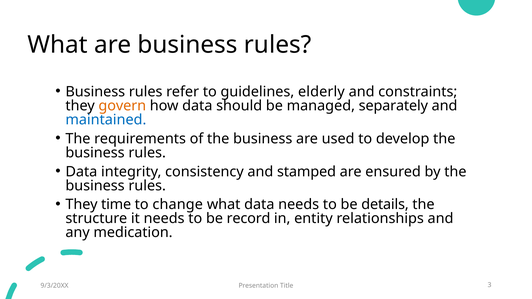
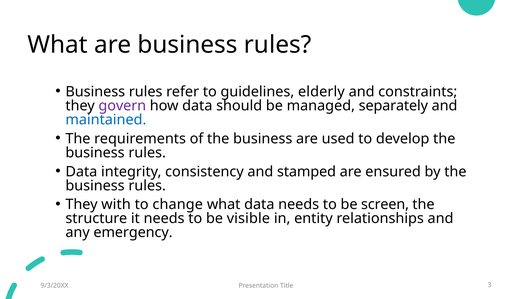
govern colour: orange -> purple (122, 106)
time: time -> with (116, 205)
details: details -> screen (385, 205)
record: record -> visible (248, 219)
medication: medication -> emergency (133, 233)
